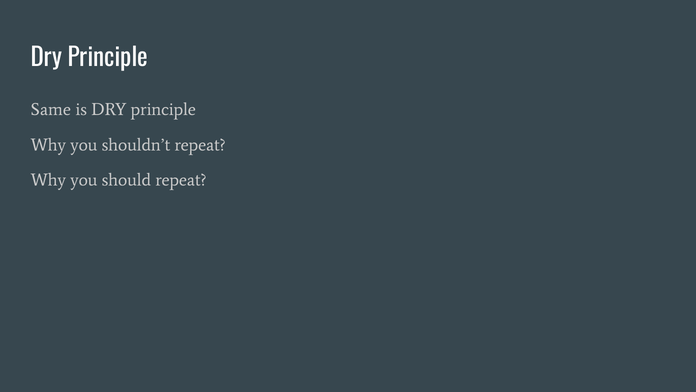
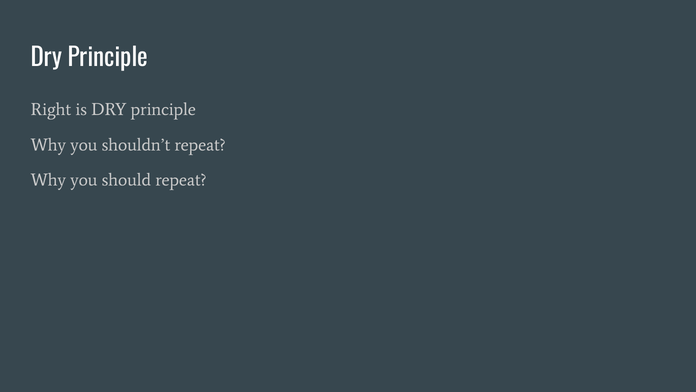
Same: Same -> Right (51, 109)
